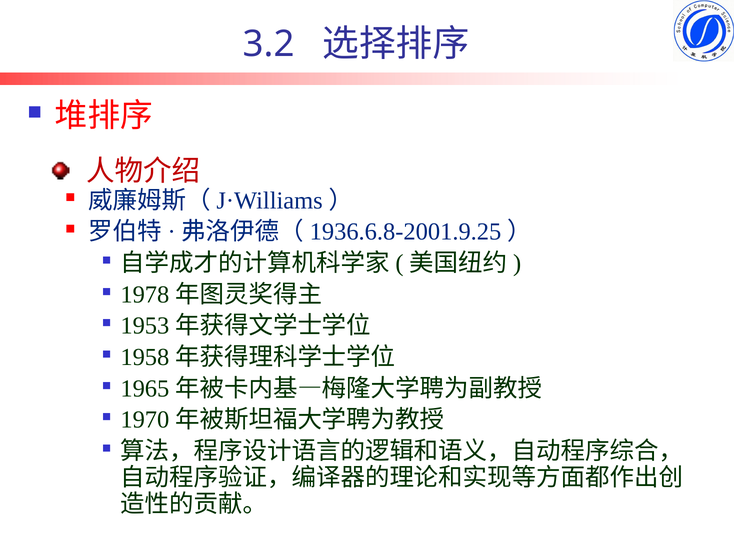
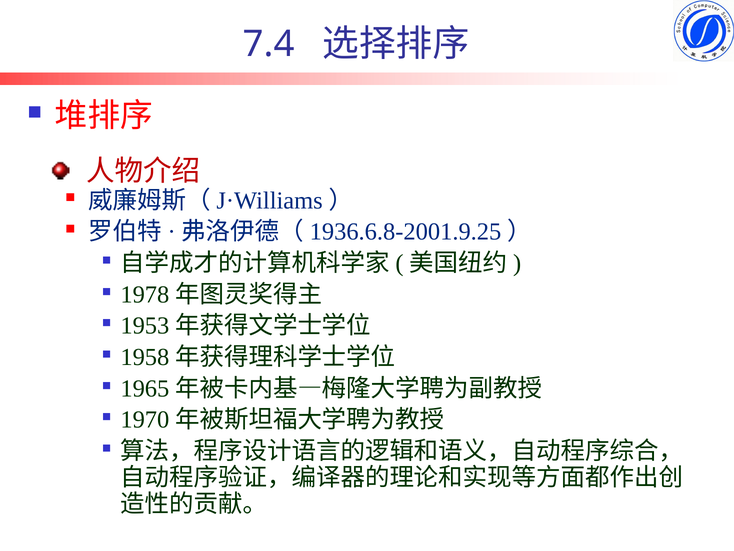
3.2: 3.2 -> 7.4 (269, 44)
